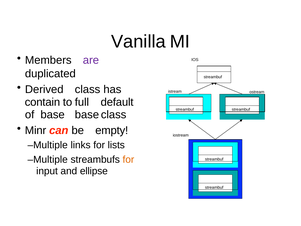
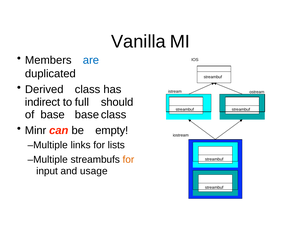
are colour: purple -> blue (91, 60)
contain: contain -> indirect (42, 102)
default: default -> should (117, 102)
ellipse: ellipse -> usage (94, 171)
